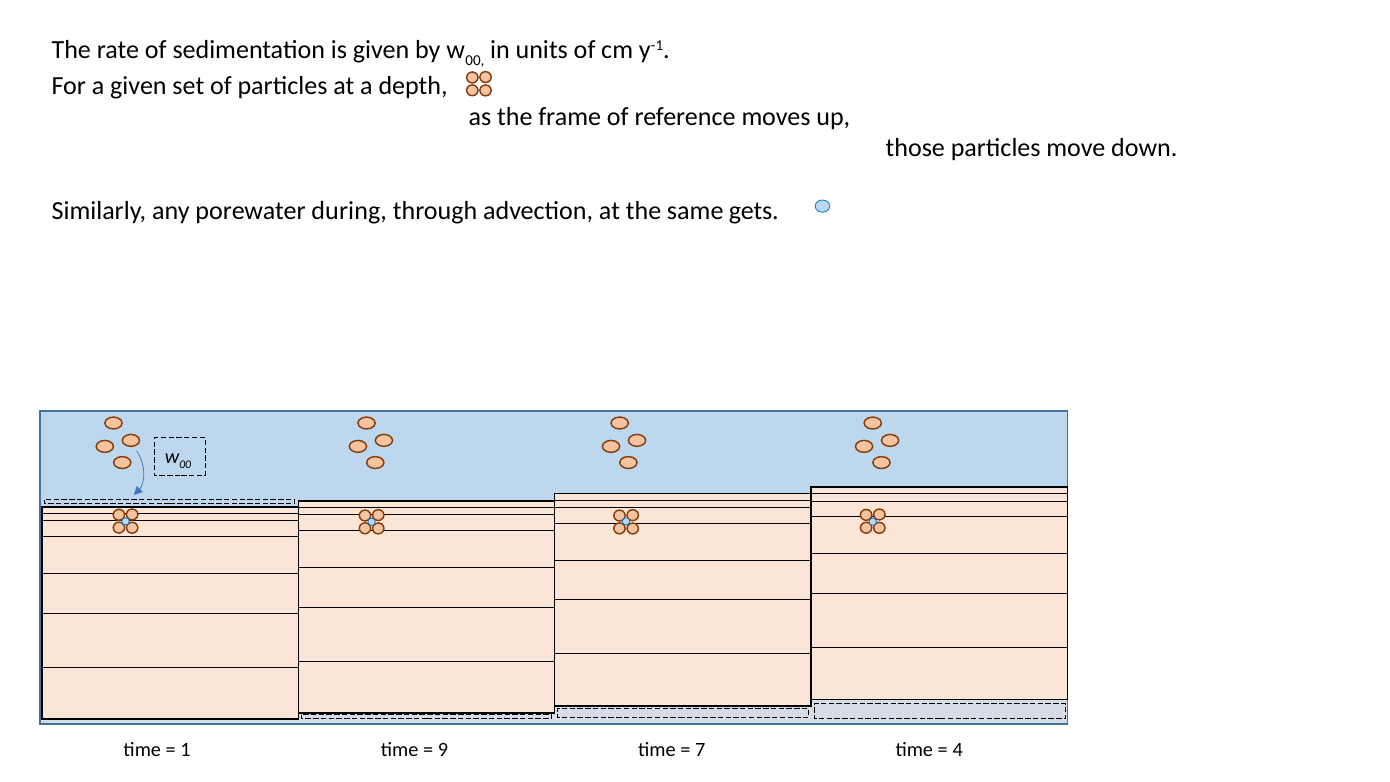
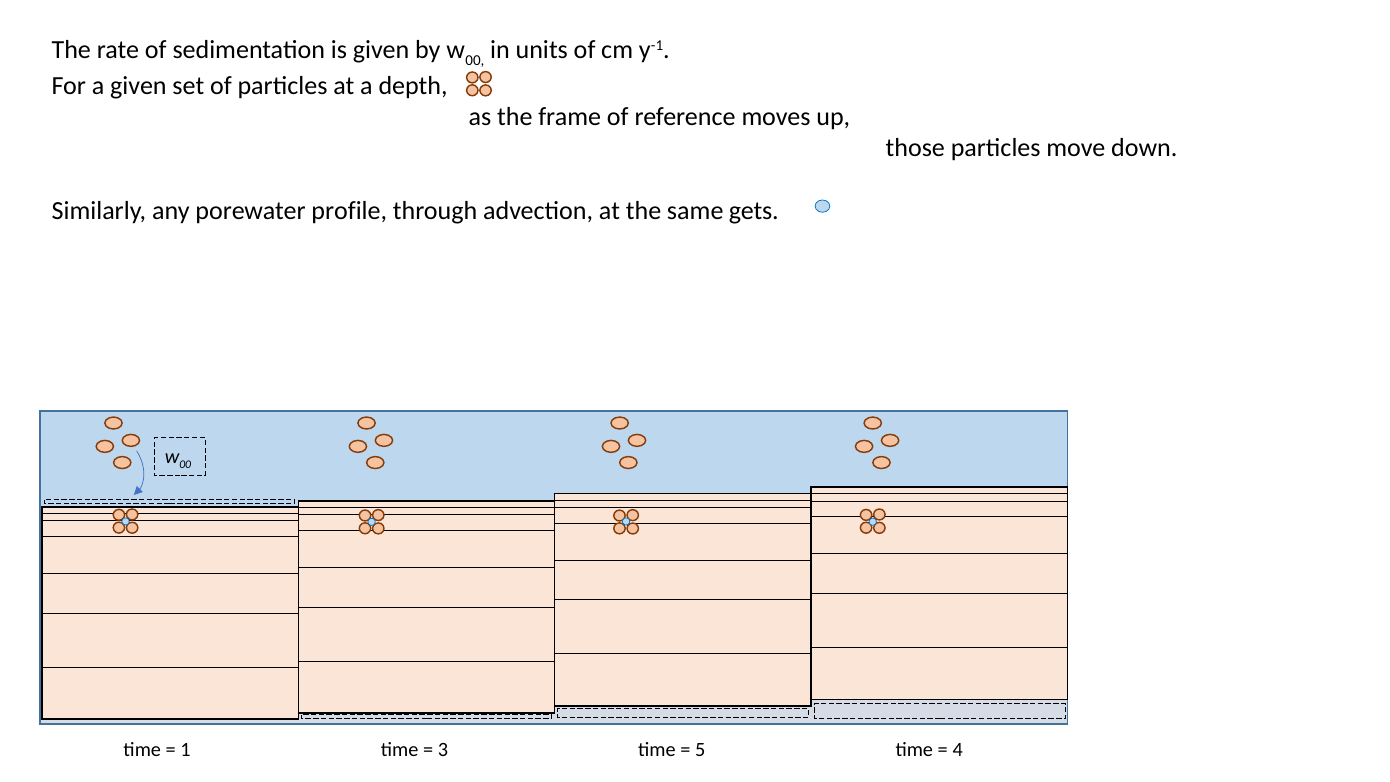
during: during -> profile (349, 211)
9: 9 -> 3 (443, 750)
7: 7 -> 5 (700, 750)
